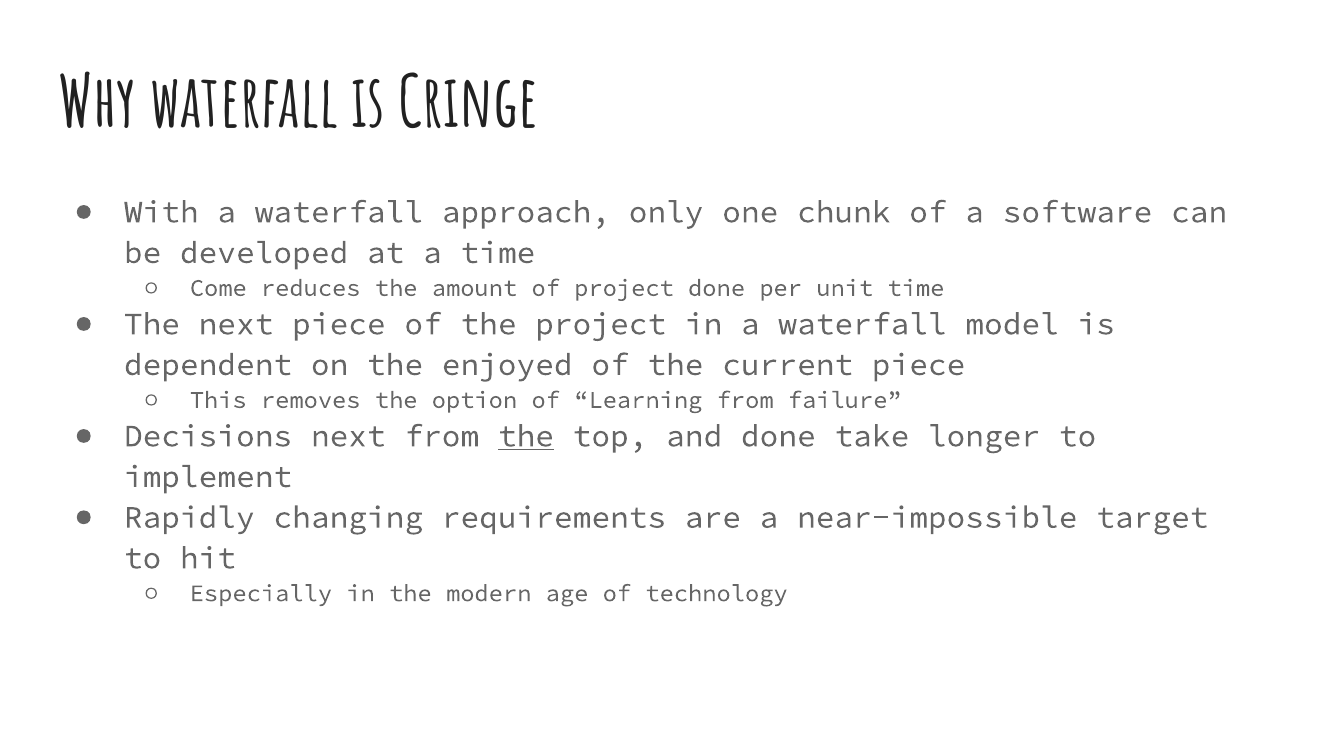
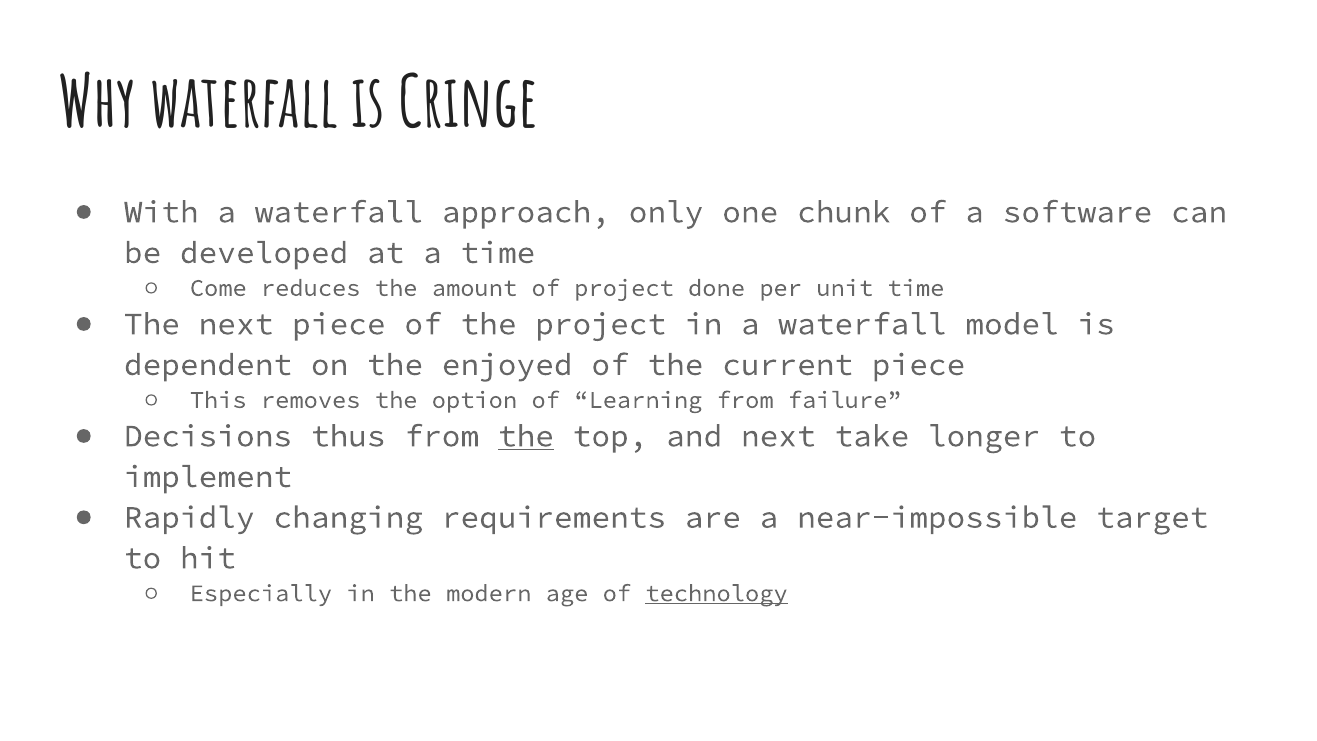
Decisions next: next -> thus (348, 436)
and done: done -> next (778, 436)
technology underline: none -> present (717, 593)
